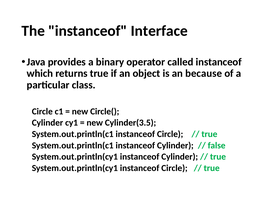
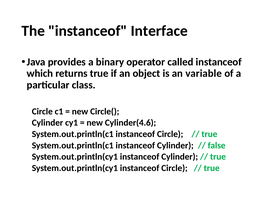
because: because -> variable (204, 73)
Cylinder(3.5: Cylinder(3.5 -> Cylinder(4.6 (130, 122)
